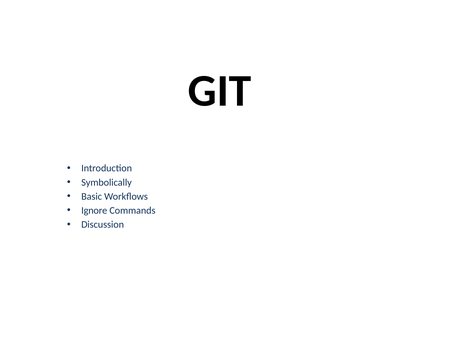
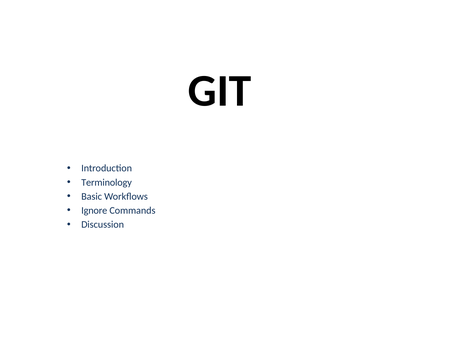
Symbolically: Symbolically -> Terminology (107, 183)
